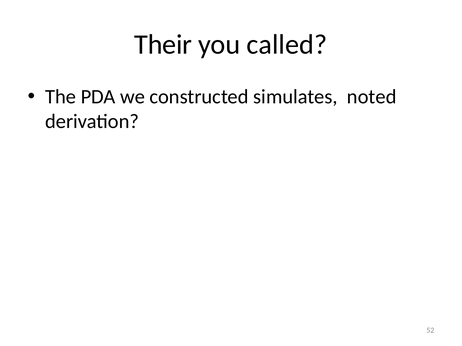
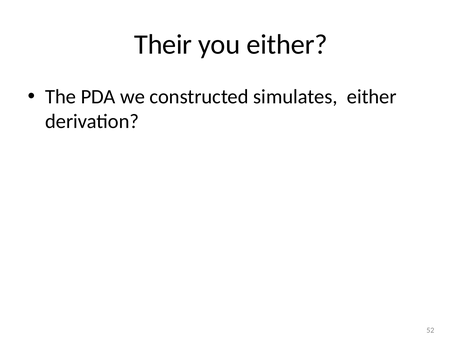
you called: called -> either (287, 45)
simulates noted: noted -> either (372, 97)
